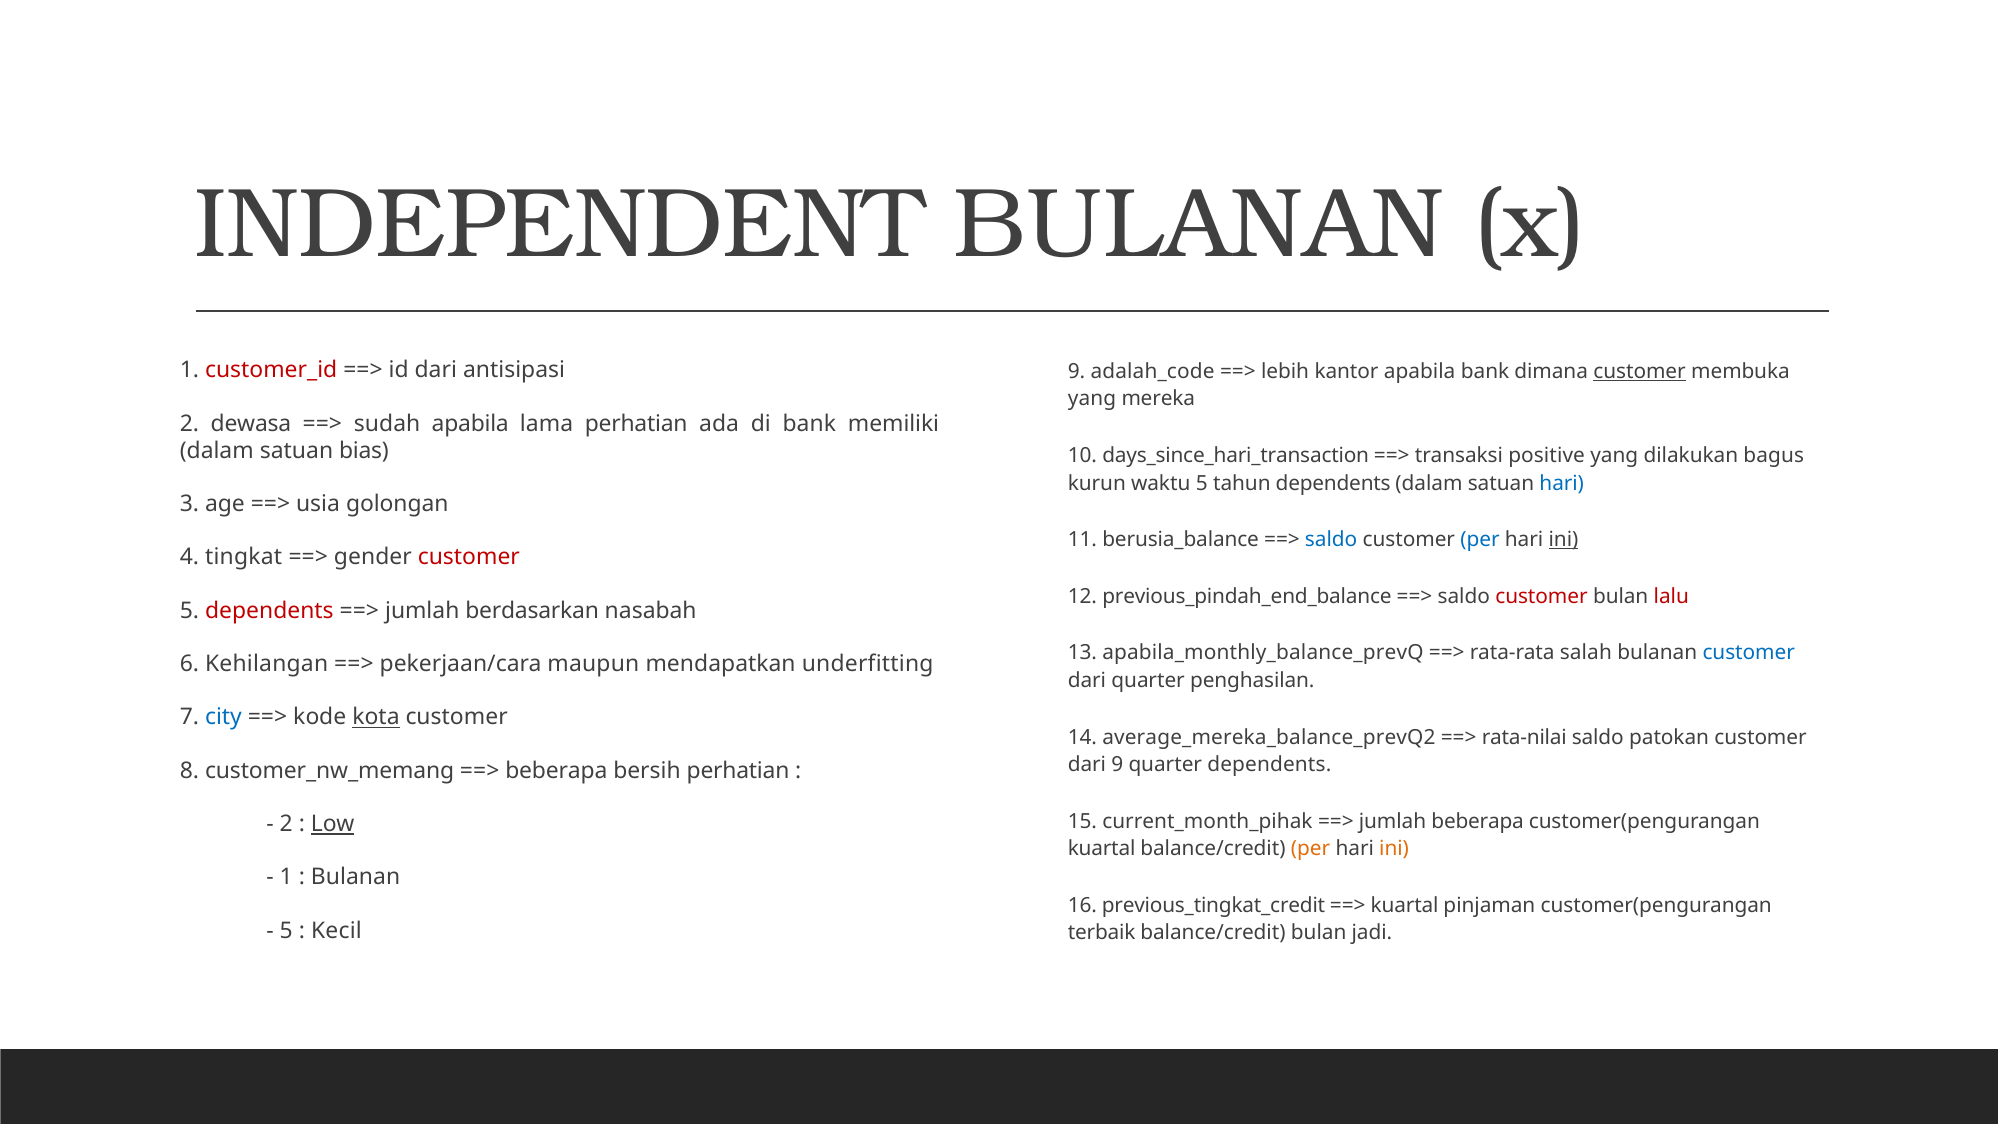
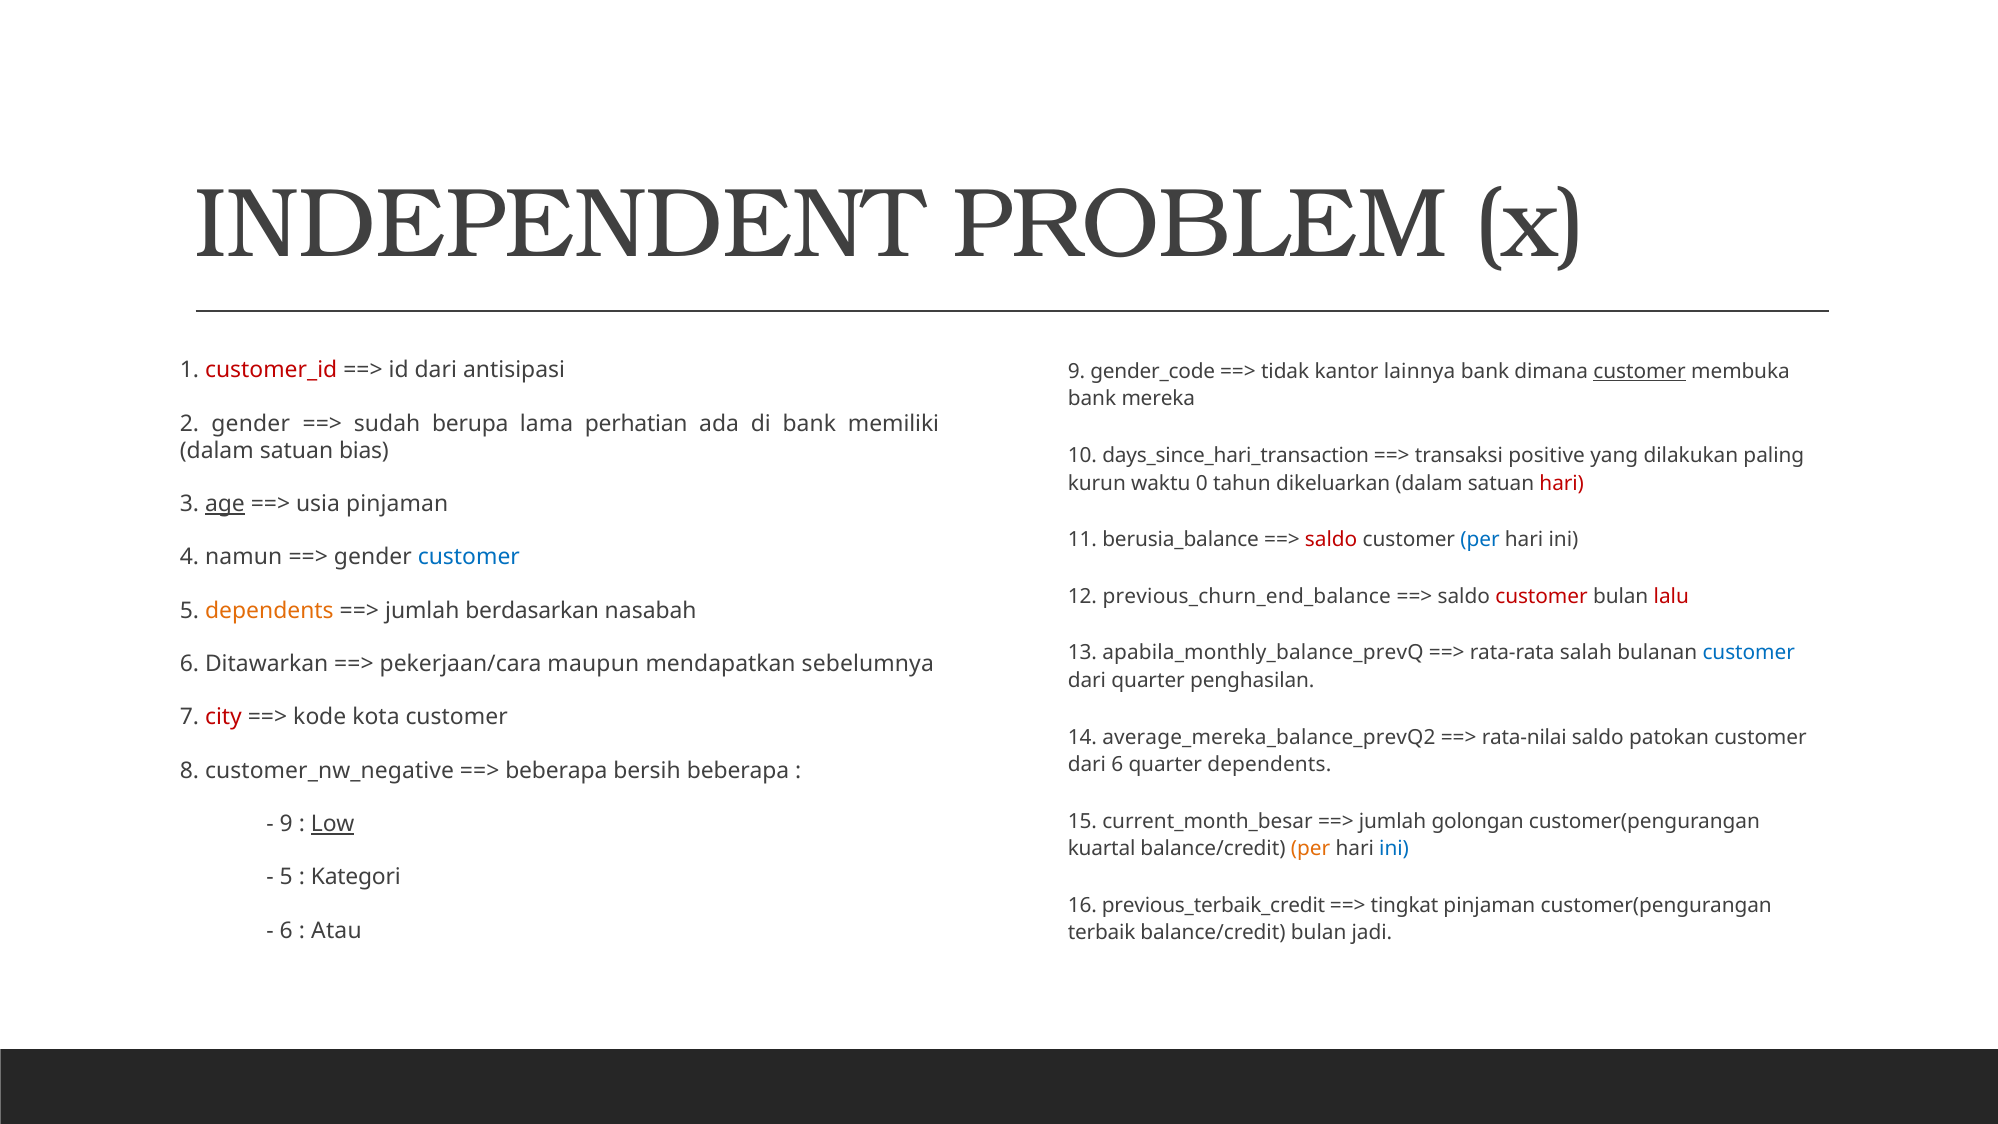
INDEPENDENT BULANAN: BULANAN -> PROBLEM (1200, 224)
adalah_code: adalah_code -> gender_code (1153, 371)
lebih: lebih -> tidak (1285, 371)
kantor apabila: apabila -> lainnya (1420, 371)
yang: yang -> bank (1092, 399)
2 dewasa: dewasa -> gender (251, 423)
sudah apabila: apabila -> berupa (470, 423)
bagus: bagus -> paling (1774, 456)
waktu 5: 5 -> 0 (1202, 483)
tahun dependents: dependents -> dikeluarkan (1333, 483)
hari colour: blue -> red (1562, 483)
age underline: none -> present (225, 504)
usia golongan: golongan -> pinjaman (397, 504)
saldo colour: blue -> red (1331, 540)
ini underline: present -> none (1563, 540)
tingkat: tingkat -> namun (244, 557)
customer colour: red -> blue (469, 557)
previous_pindah_end_balance: previous_pindah_end_balance -> previous_churn_end_balance (1247, 596)
dependents colour: red -> orange (269, 611)
Kehilangan: Kehilangan -> Ditawarkan (267, 664)
underfitting: underfitting -> sebelumnya (868, 664)
city colour: blue -> red (223, 717)
kota underline: present -> none (376, 717)
dari 9: 9 -> 6 (1117, 765)
customer_nw_memang: customer_nw_memang -> customer_nw_negative (330, 771)
bersih perhatian: perhatian -> beberapa (738, 771)
current_month_pihak: current_month_pihak -> current_month_besar (1207, 821)
jumlah beberapa: beberapa -> golongan (1478, 821)
2: 2 -> 9 (286, 824)
ini colour: orange -> blue (1394, 849)
1: 1 -> 5 (286, 877)
Bulanan: Bulanan -> Kategori (356, 877)
previous_tingkat_credit: previous_tingkat_credit -> previous_terbaik_credit (1214, 905)
kuartal: kuartal -> tingkat (1405, 905)
5: 5 -> 6 (286, 931)
Kecil: Kecil -> Atau (336, 931)
